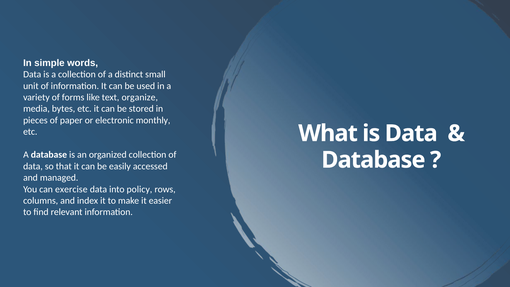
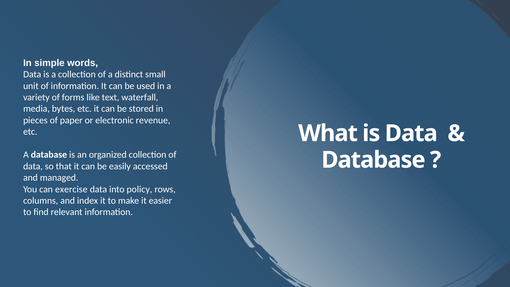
organize: organize -> waterfall (140, 97)
monthly: monthly -> revenue (153, 120)
